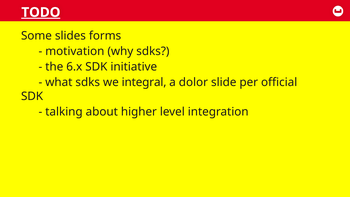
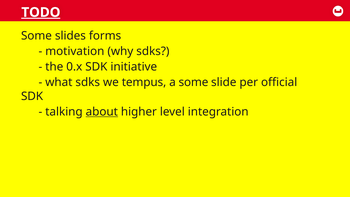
6.x: 6.x -> 0.x (74, 67)
integral: integral -> tempus (144, 82)
a dolor: dolor -> some (193, 82)
about underline: none -> present (102, 112)
